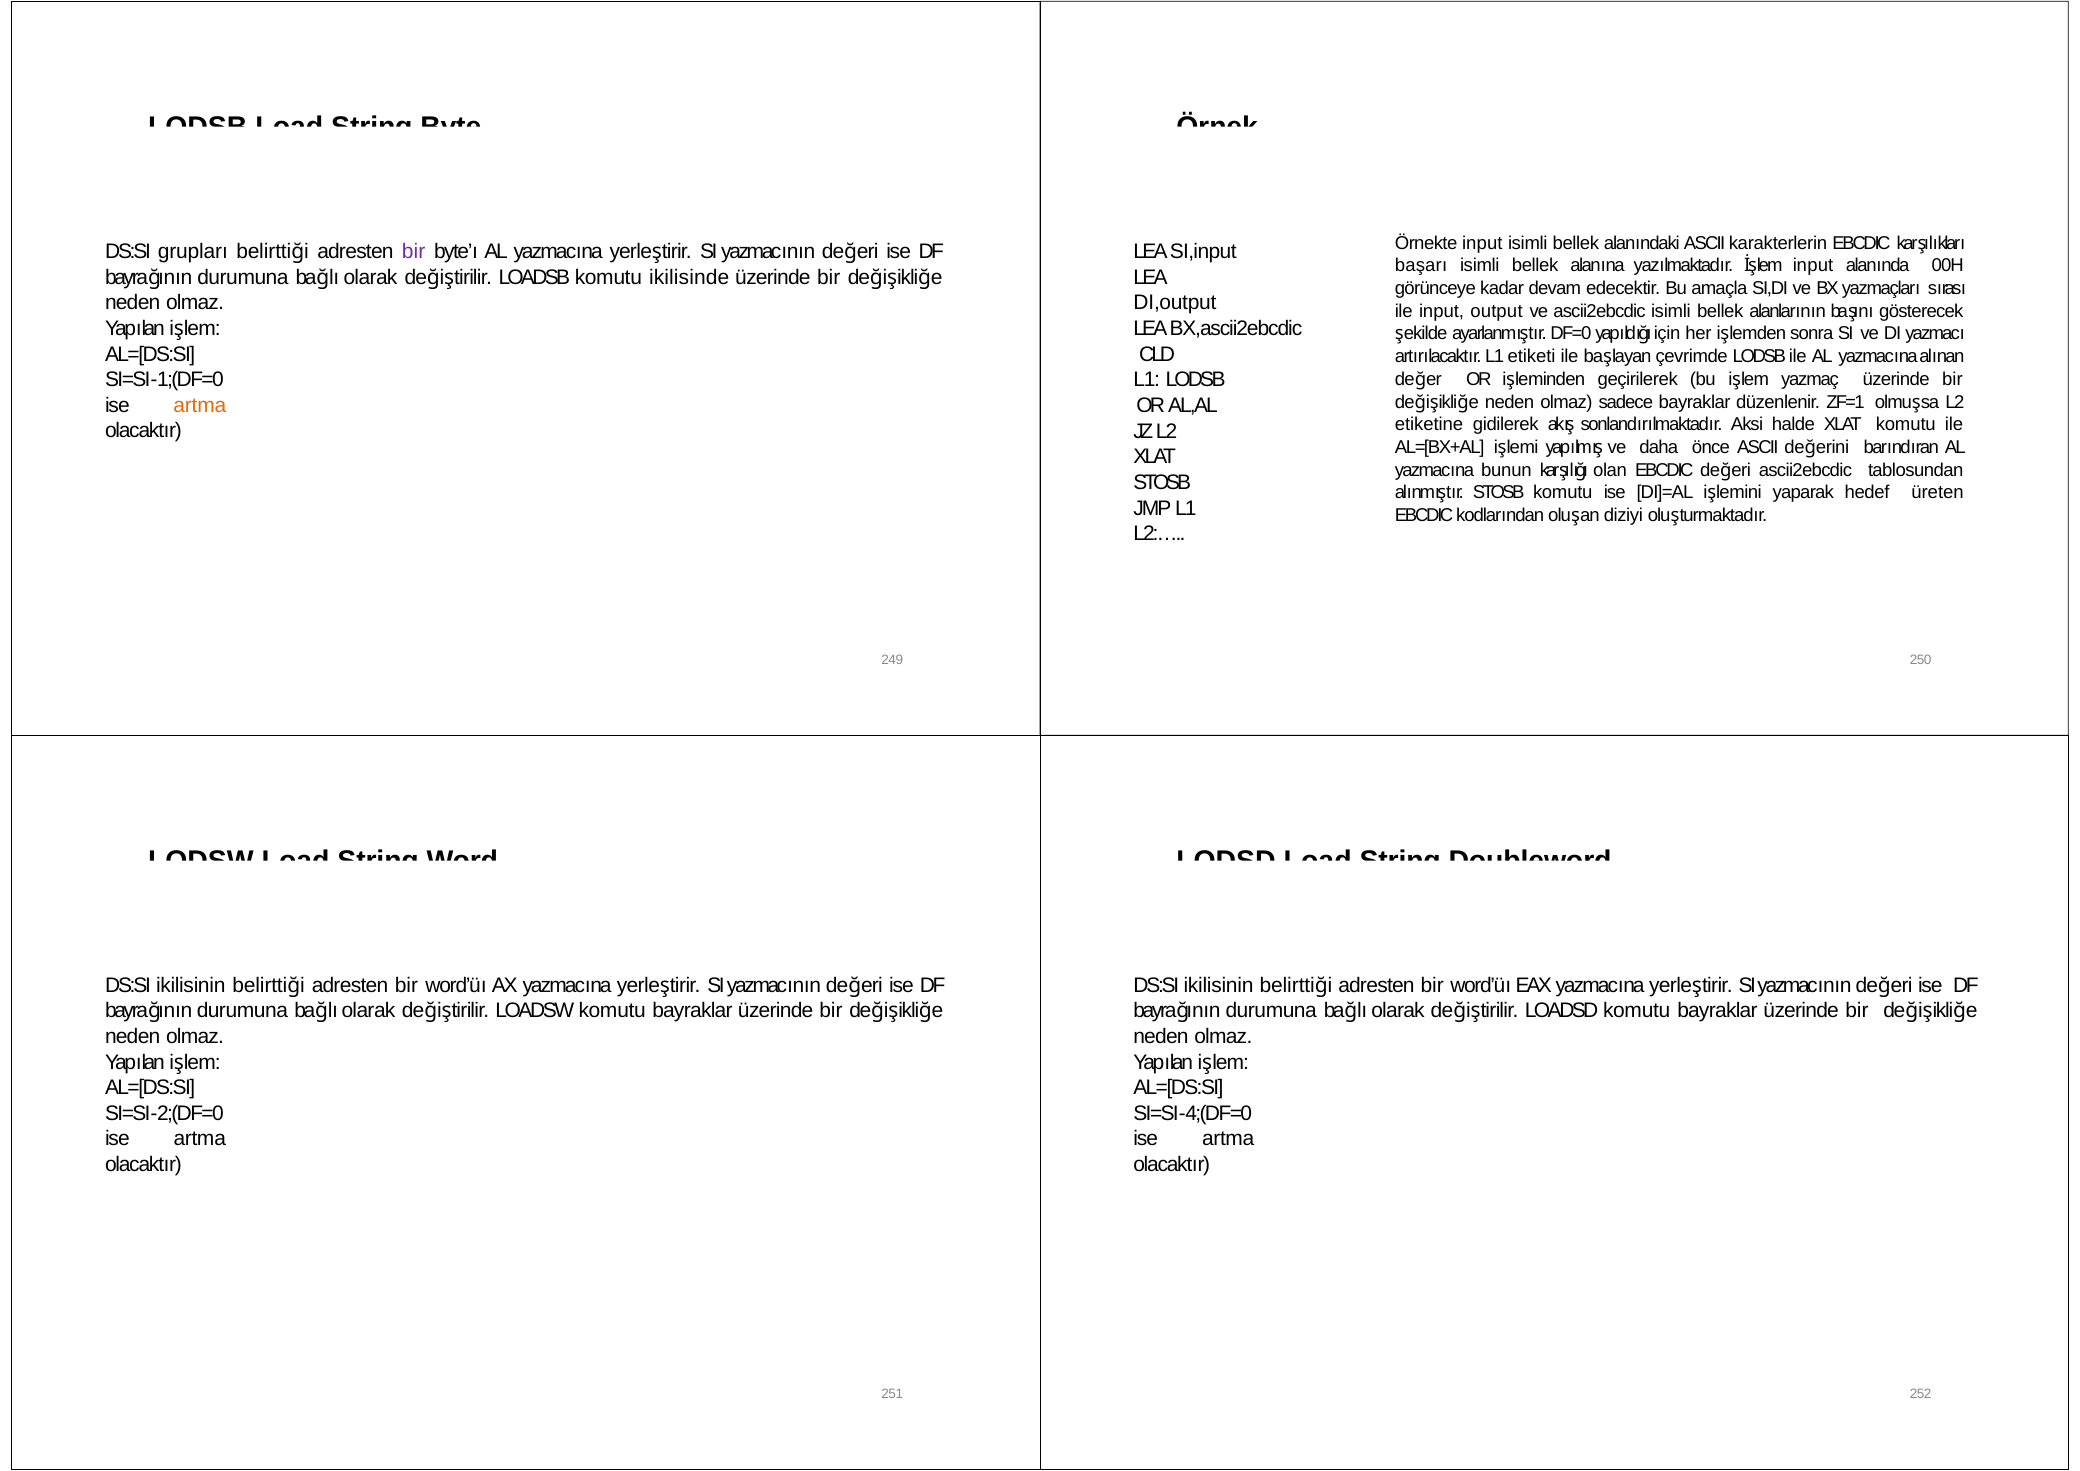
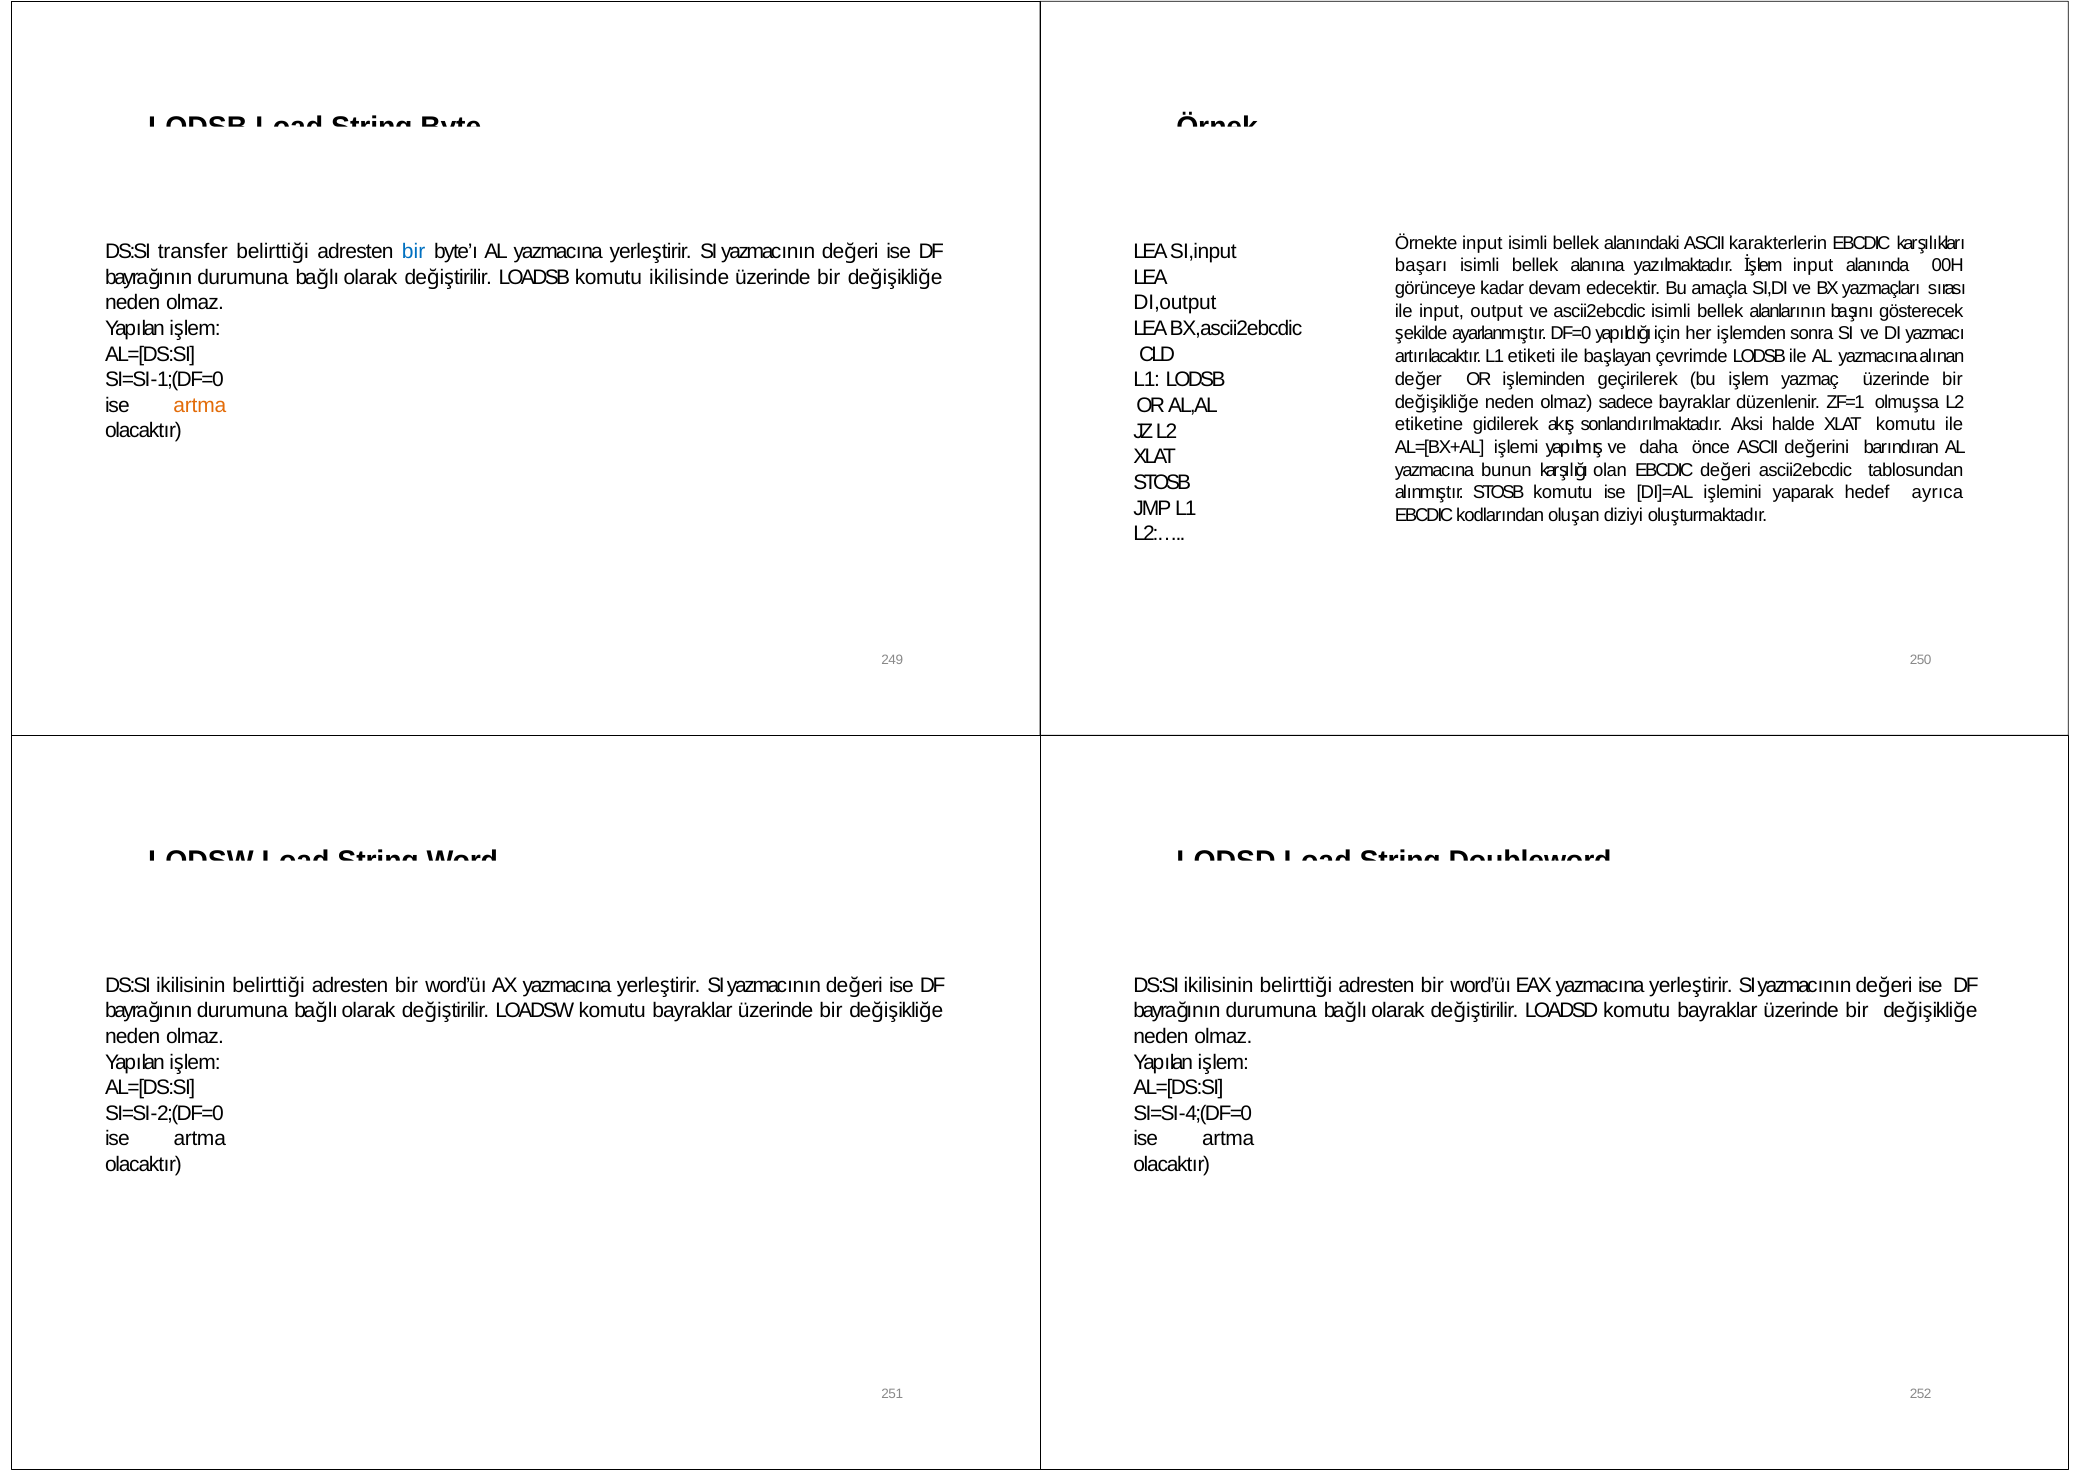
grupları: grupları -> transfer (193, 251)
bir colour: purple -> blue (414, 251)
üreten: üreten -> ayrıca (1937, 493)
